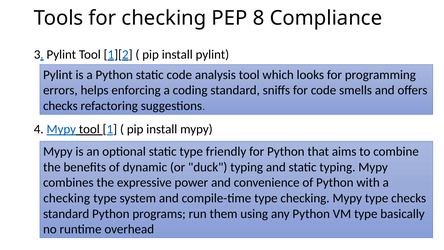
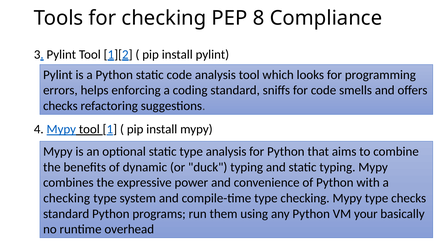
type friendly: friendly -> analysis (226, 151)
VM type: type -> your (366, 214)
